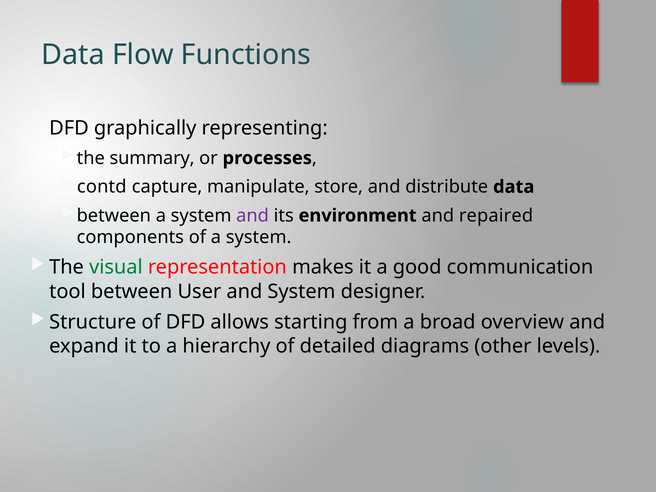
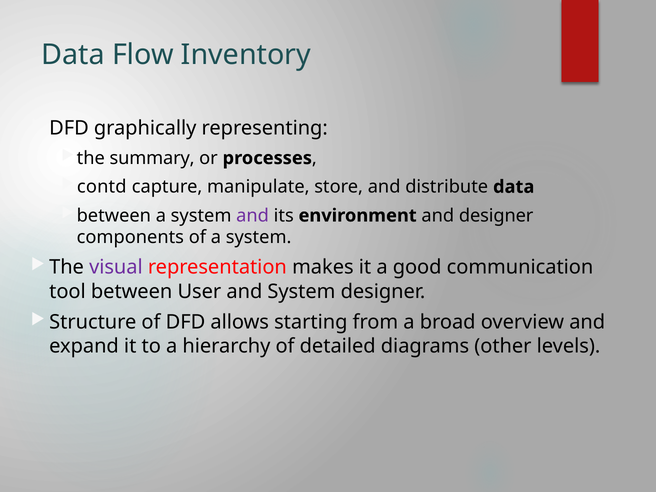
Functions: Functions -> Inventory (246, 55)
and repaired: repaired -> designer (496, 216)
visual colour: green -> purple (116, 267)
